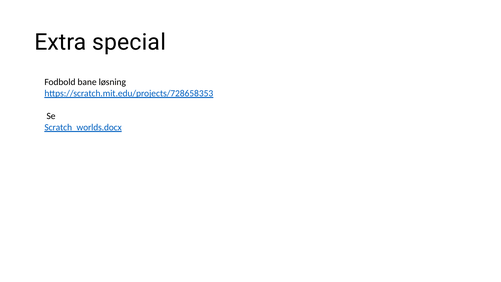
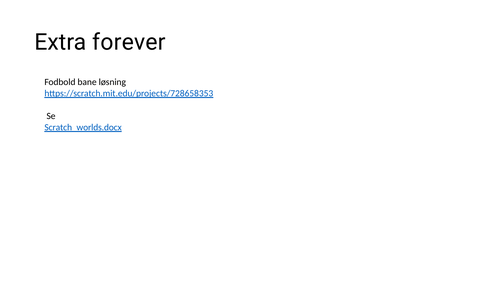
special: special -> forever (129, 42)
